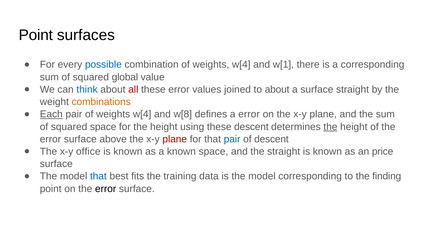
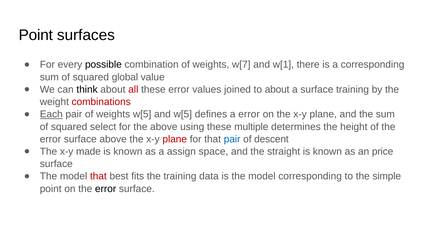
possible colour: blue -> black (103, 65)
combination of weights w[4: w[4 -> w[7 (241, 65)
think colour: blue -> black (87, 90)
surface straight: straight -> training (353, 90)
combinations colour: orange -> red (101, 102)
pair of weights w[4: w[4 -> w[5 (142, 115)
and w[8: w[8 -> w[5 (183, 115)
squared space: space -> select (103, 127)
for the height: height -> above (164, 127)
these descent: descent -> multiple (251, 127)
the underline: present -> none (330, 127)
office: office -> made (88, 152)
a known: known -> assign (181, 152)
that colour: blue -> red (98, 177)
finding: finding -> simple (387, 177)
